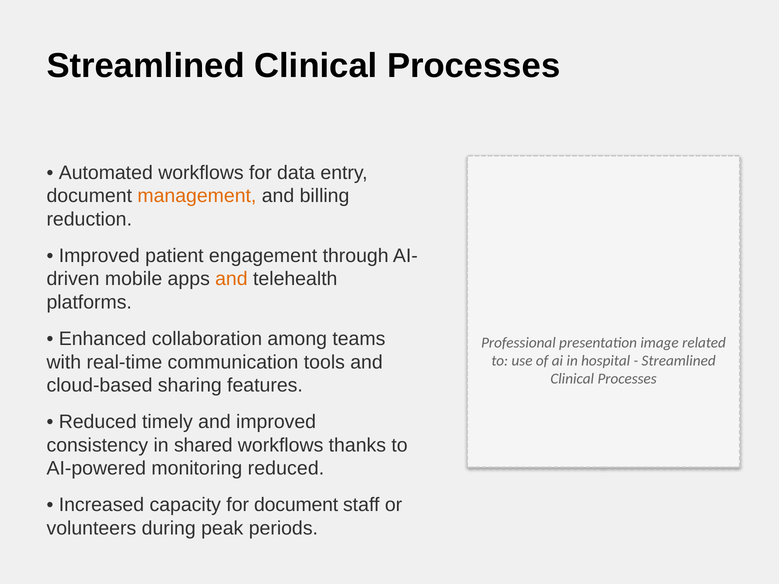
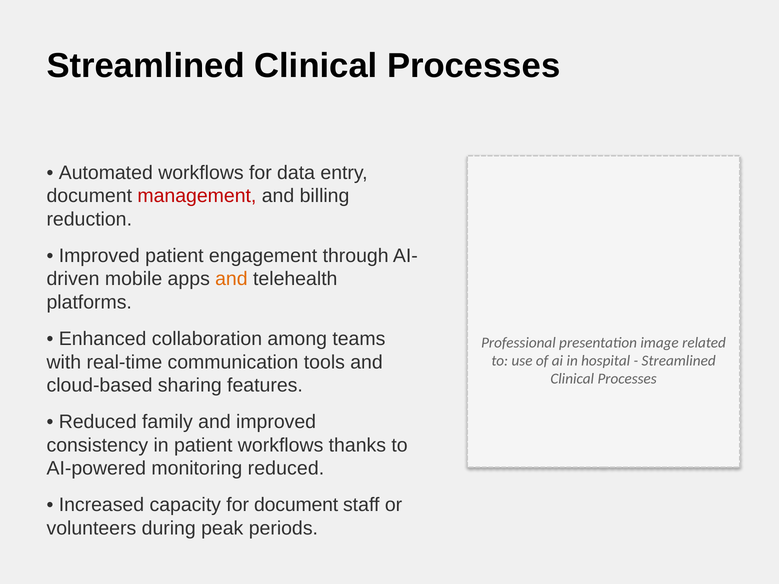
management colour: orange -> red (197, 196)
timely: timely -> family (167, 422)
in shared: shared -> patient (203, 445)
